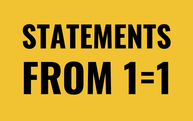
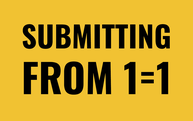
STATEMENTS: STATEMENTS -> SUBMITTING (96, 39)
